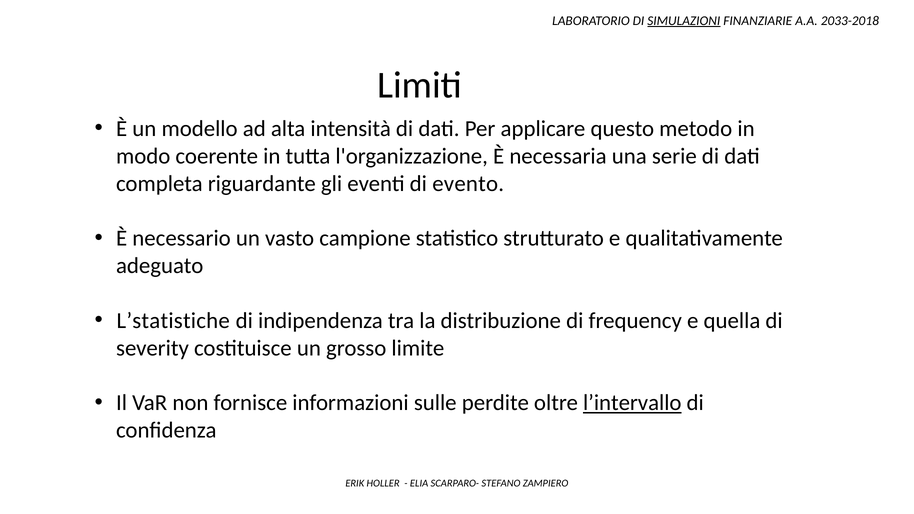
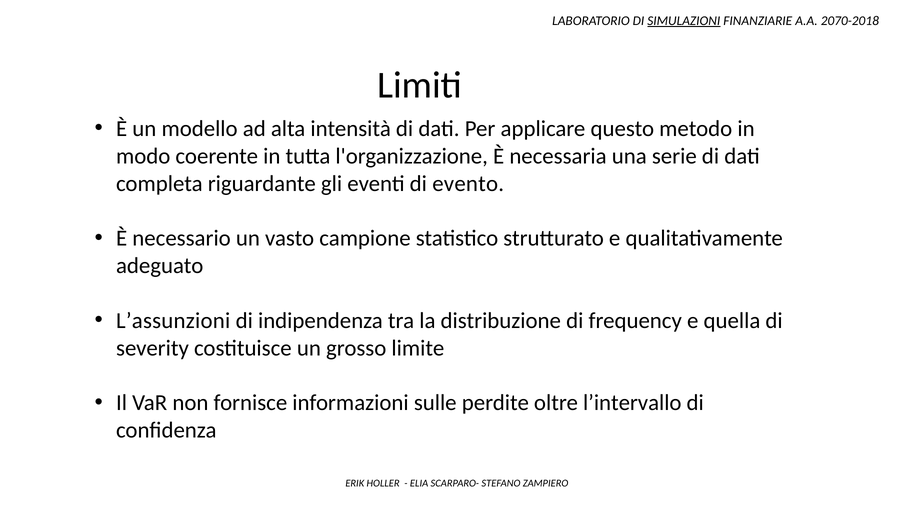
2033-2018: 2033-2018 -> 2070-2018 (850, 21)
L’statistiche: L’statistiche -> L’assunzioni (173, 321)
l’intervallo underline: present -> none (632, 403)
